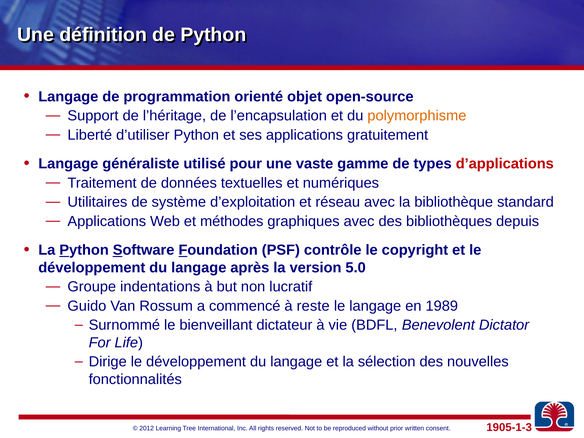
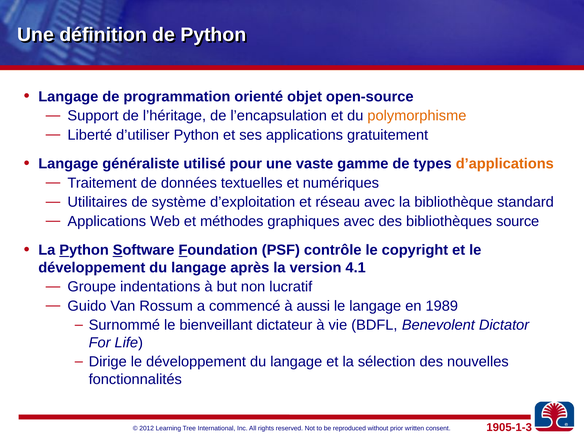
d’applications colour: red -> orange (505, 164)
depuis: depuis -> source (518, 221)
5.0: 5.0 -> 4.1 (356, 268)
reste: reste -> aussi (313, 306)
